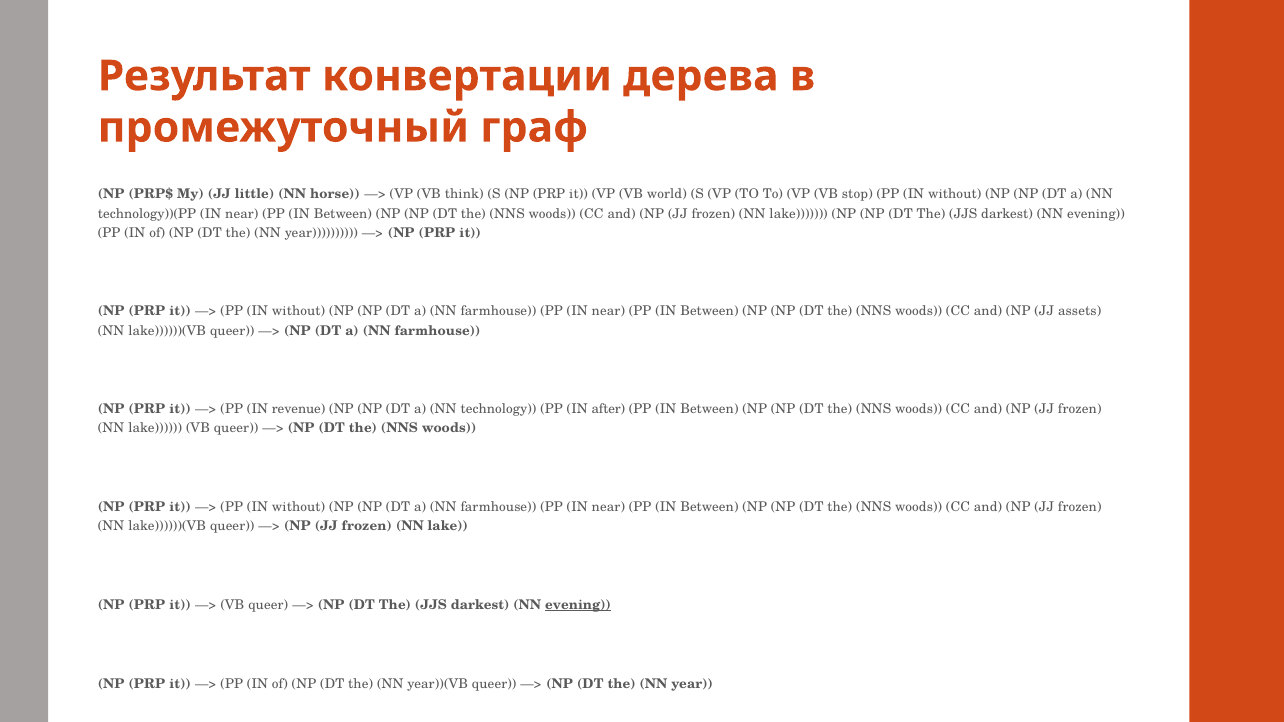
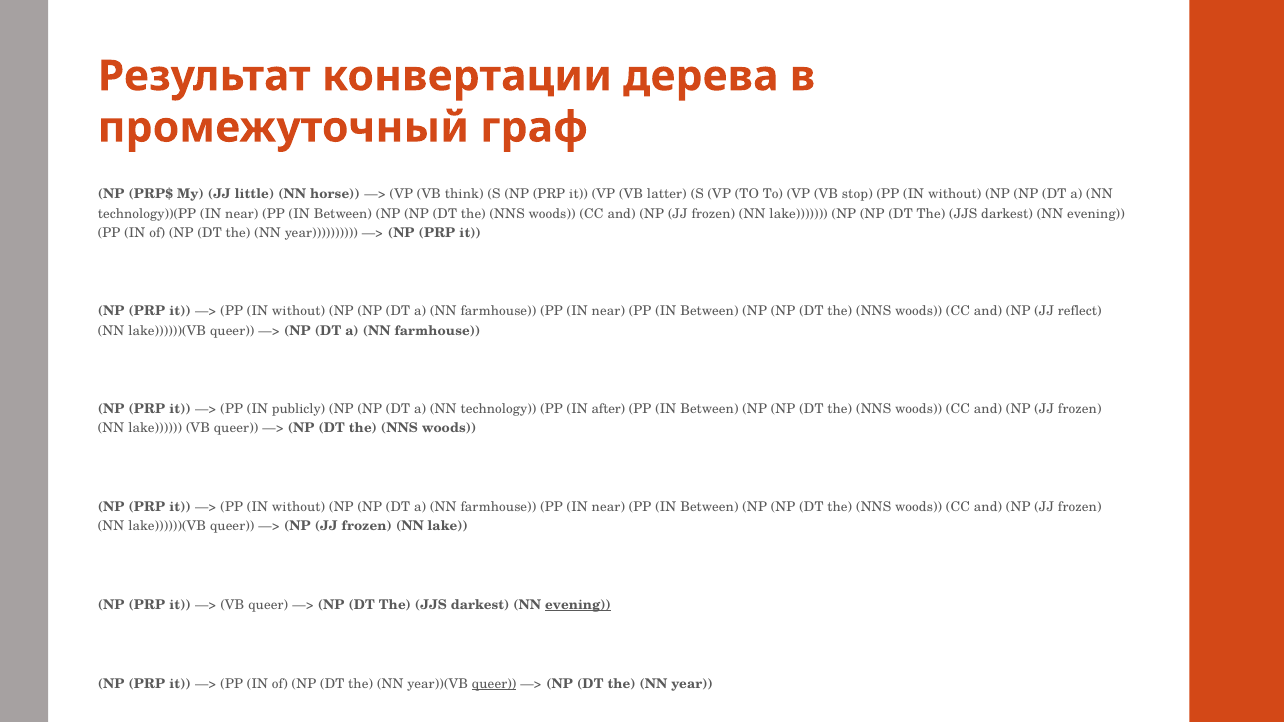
world: world -> latter (667, 194)
assets: assets -> reflect (1080, 312)
revenue: revenue -> publicly (299, 409)
queer underline: none -> present (494, 684)
